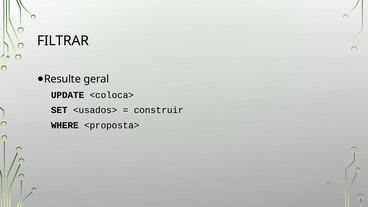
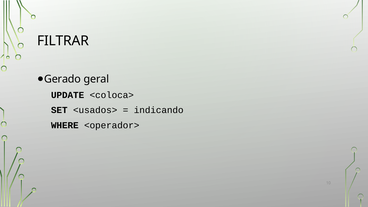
Resulte: Resulte -> Gerado (62, 79)
construir: construir -> indicando (159, 110)
<proposta>: <proposta> -> <operador> (112, 125)
